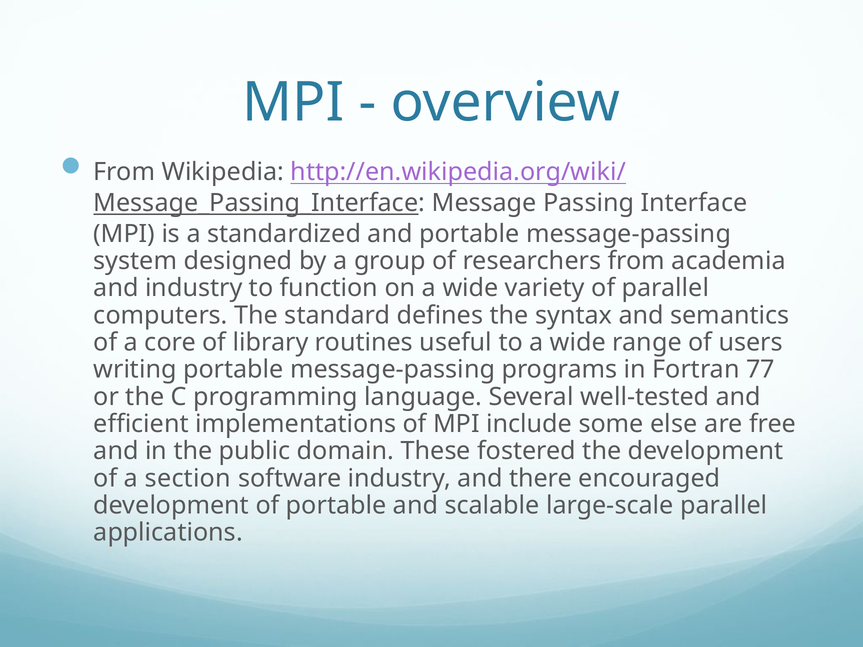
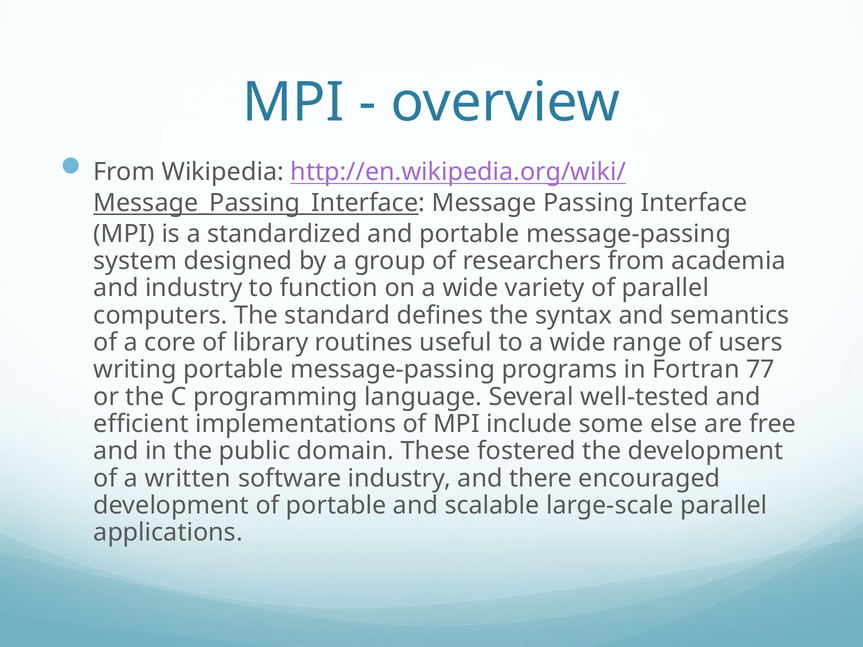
section: section -> written (188, 478)
